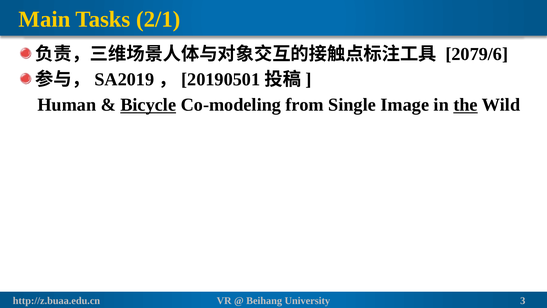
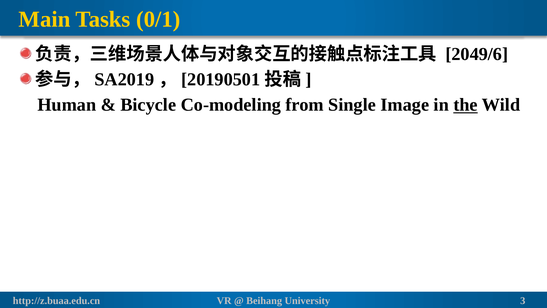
2/1: 2/1 -> 0/1 (158, 19)
2079/6: 2079/6 -> 2049/6 (477, 54)
Bicycle underline: present -> none (148, 105)
